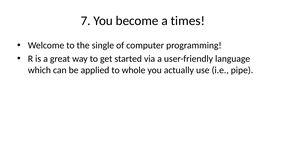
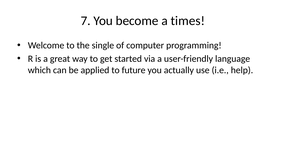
whole: whole -> future (134, 70)
pipe: pipe -> help (242, 70)
